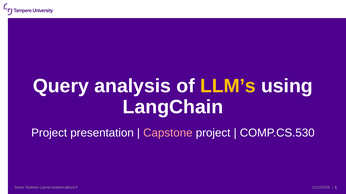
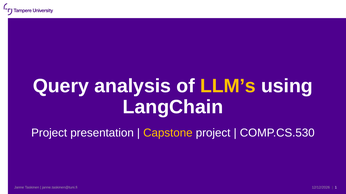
Capstone colour: pink -> yellow (168, 133)
